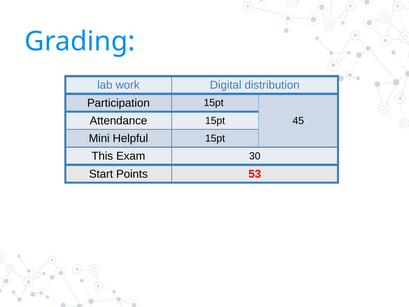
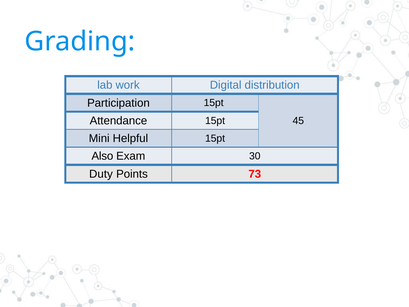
This: This -> Also (102, 156)
Start: Start -> Duty (101, 174)
53: 53 -> 73 (255, 174)
